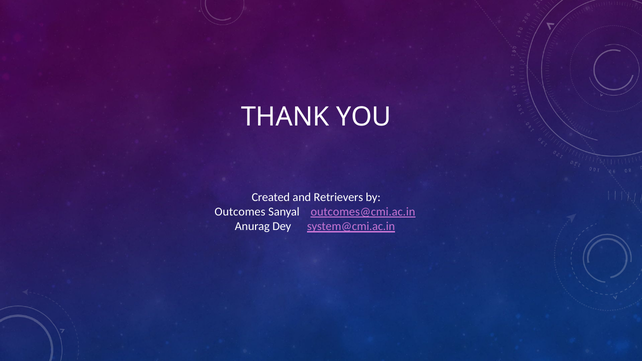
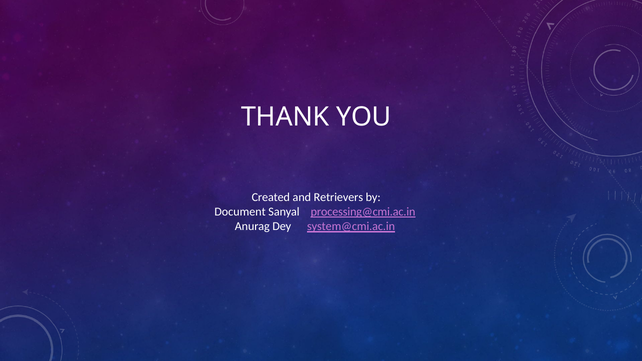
Outcomes: Outcomes -> Document (240, 212)
outcomes@cmi.ac.in: outcomes@cmi.ac.in -> processing@cmi.ac.in (363, 212)
